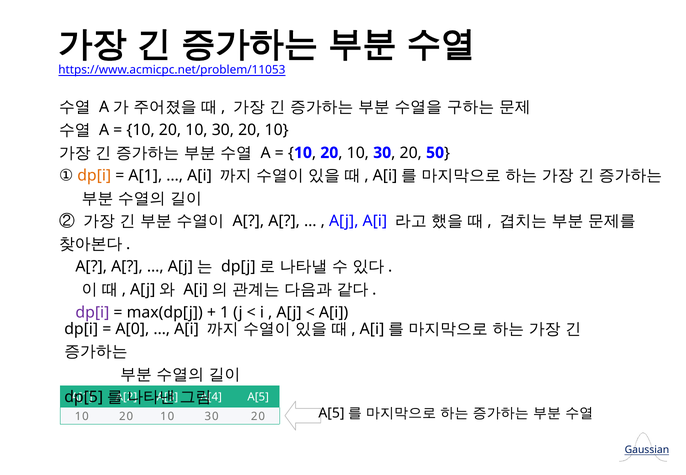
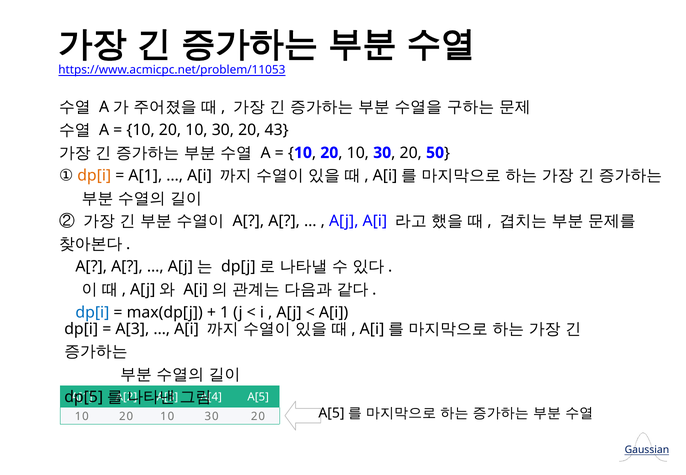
30 20 10: 10 -> 43 (277, 130)
dp[i colour: purple -> blue (92, 312)
A[0: A[0 -> A[3 (132, 329)
